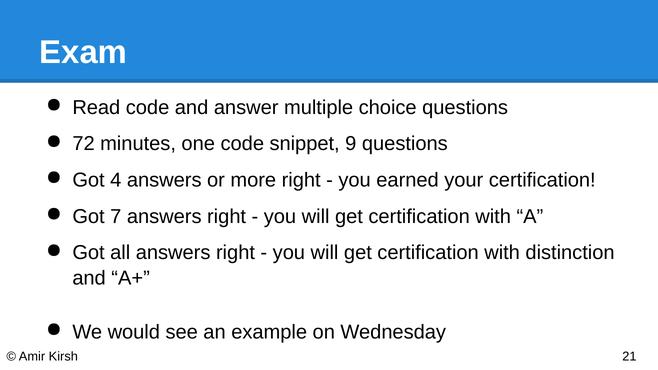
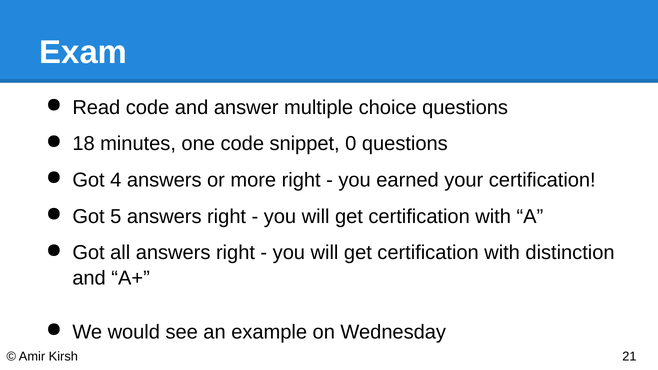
72: 72 -> 18 (84, 144)
9: 9 -> 0 (351, 144)
7: 7 -> 5 (116, 216)
